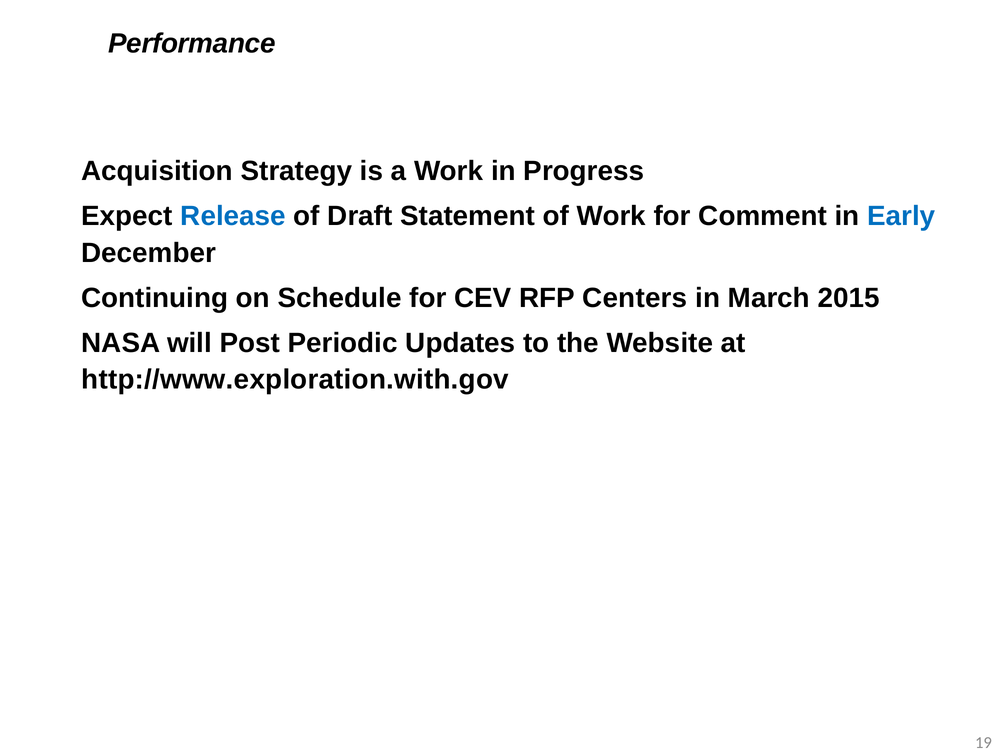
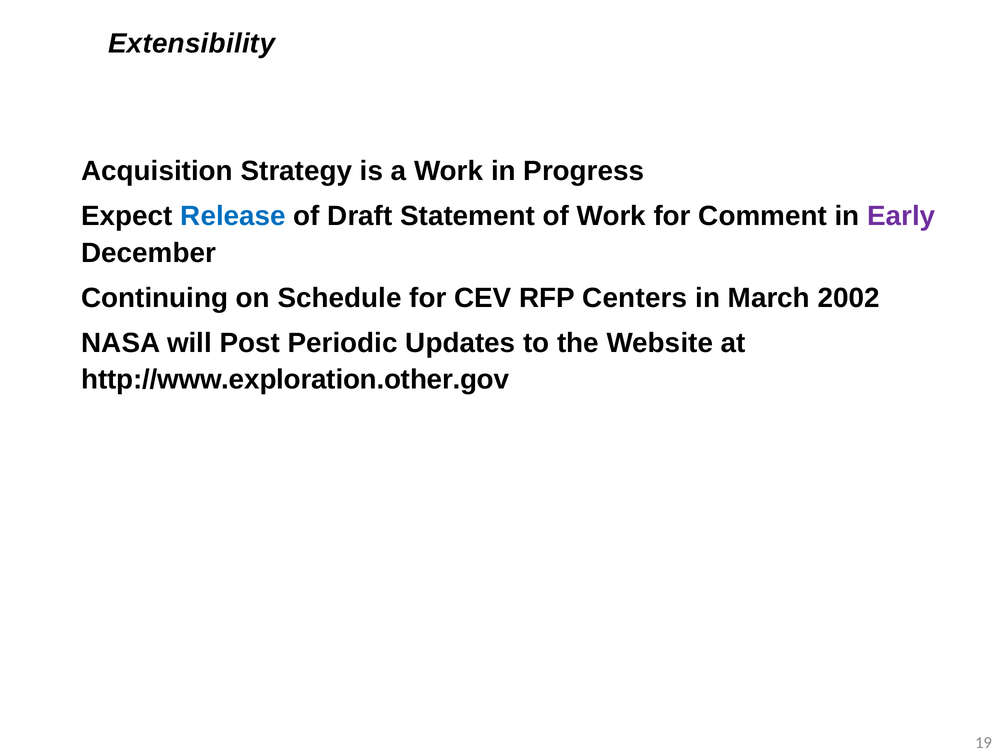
Performance: Performance -> Extensibility (192, 44)
Early colour: blue -> purple (901, 216)
2015: 2015 -> 2002 (849, 298)
http://www.exploration.with.gov: http://www.exploration.with.gov -> http://www.exploration.other.gov (295, 380)
